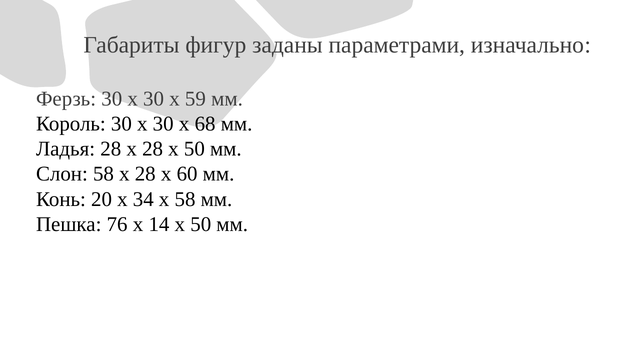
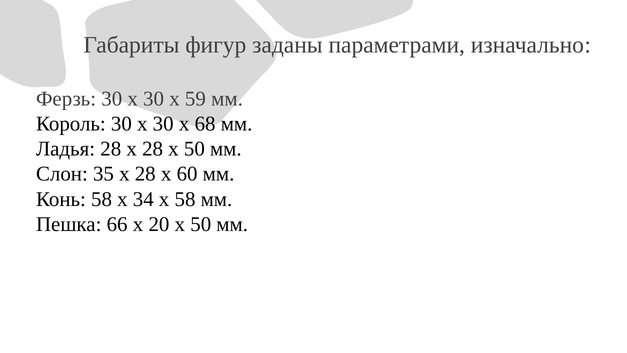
Слон 58: 58 -> 35 (103, 174)
Конь 20: 20 -> 58 (102, 199)
76: 76 -> 66 (117, 224)
14: 14 -> 20 (159, 224)
